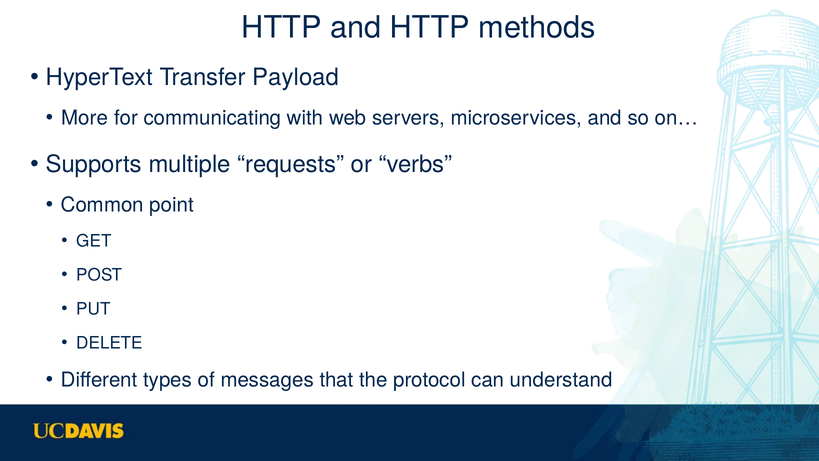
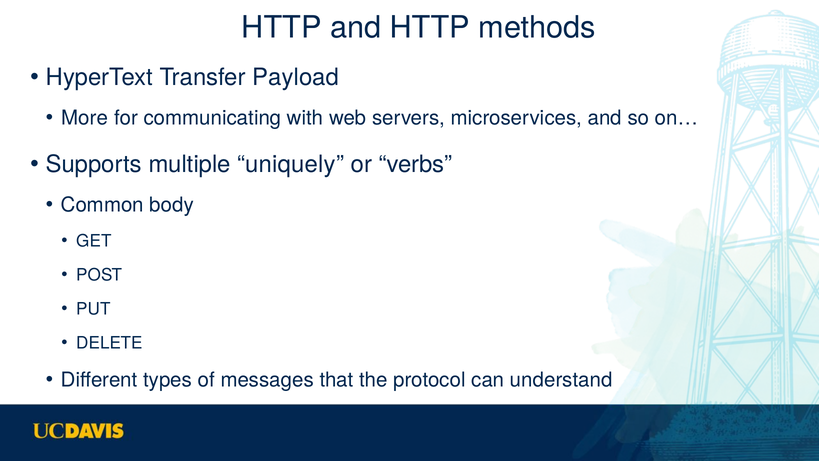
requests: requests -> uniquely (291, 164)
point: point -> body (172, 205)
